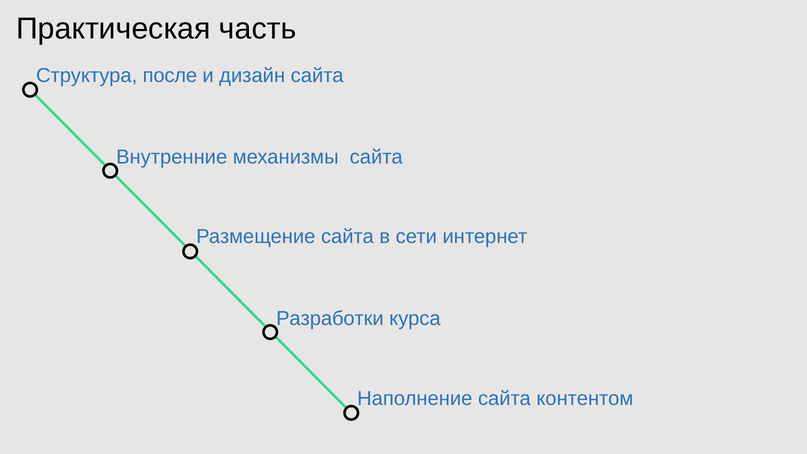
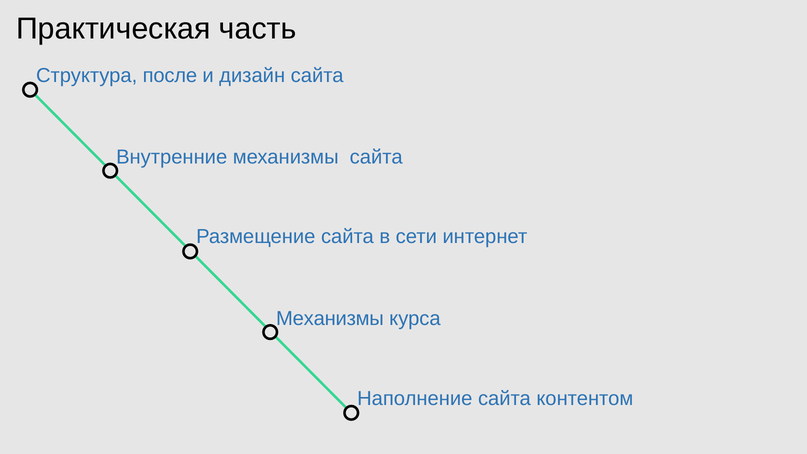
Разработки: Разработки -> Механизмы (330, 318)
